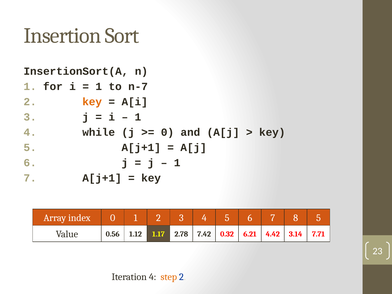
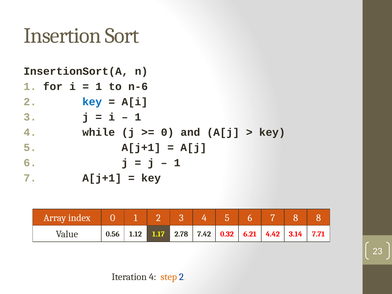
n-7: n-7 -> n-6 (138, 87)
key colour: orange -> blue (92, 102)
8 5: 5 -> 8 (319, 218)
